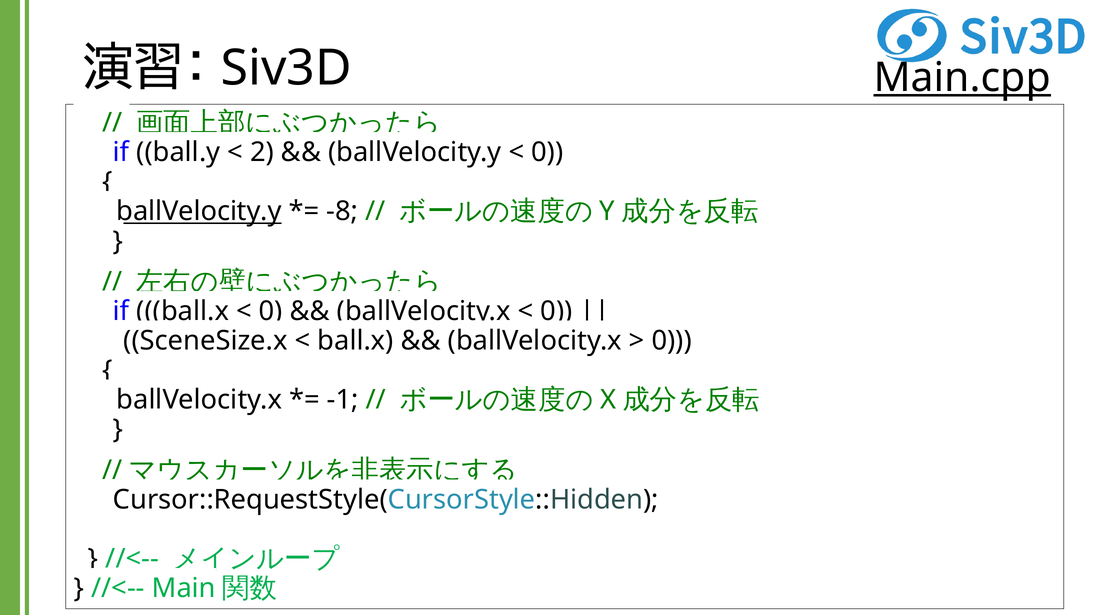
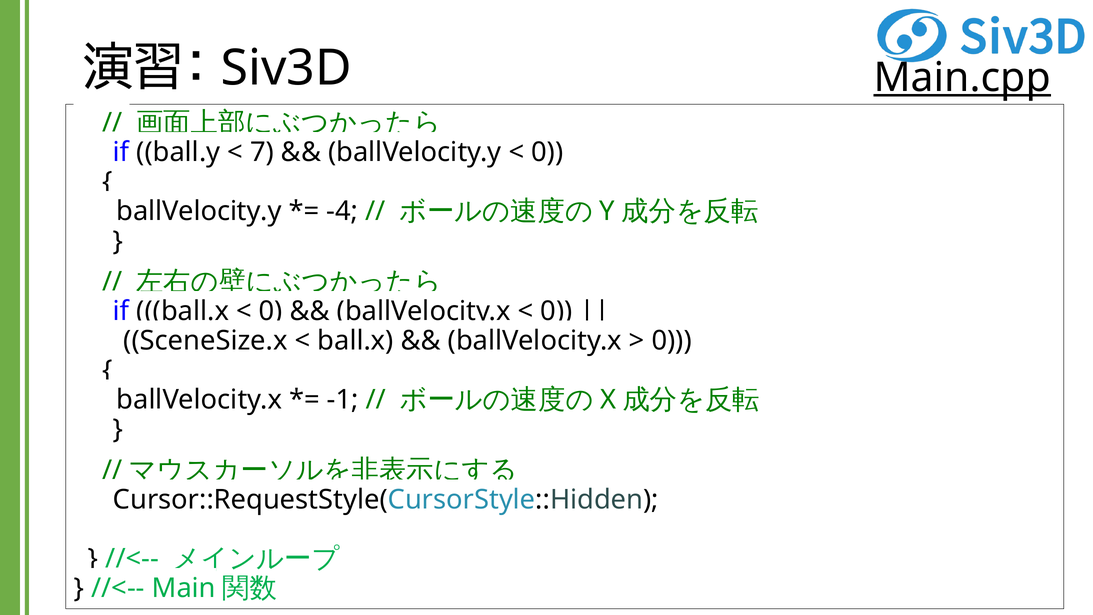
2: 2 -> 7 (262, 152)
ballVelocity.y underline: present -> none (199, 211)
-8: -8 -> -4 (342, 211)
